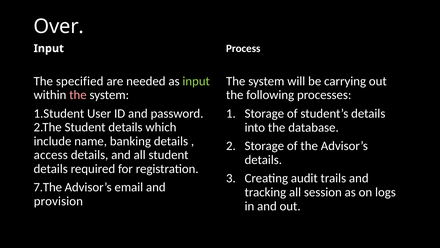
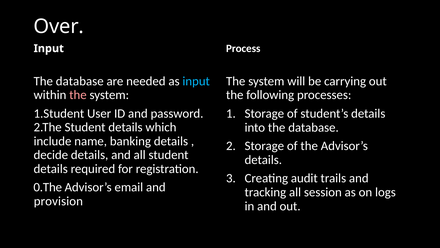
specified: specified -> database (80, 81)
input colour: light green -> light blue (196, 81)
access: access -> decide (51, 155)
7.The: 7.The -> 0.The (48, 187)
